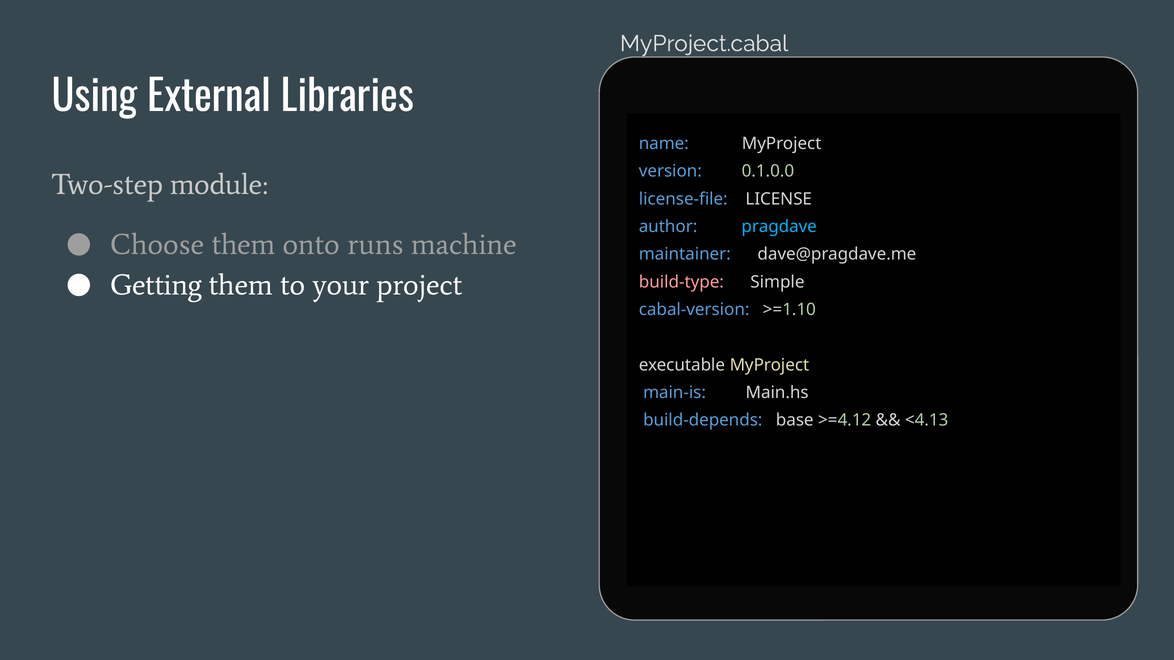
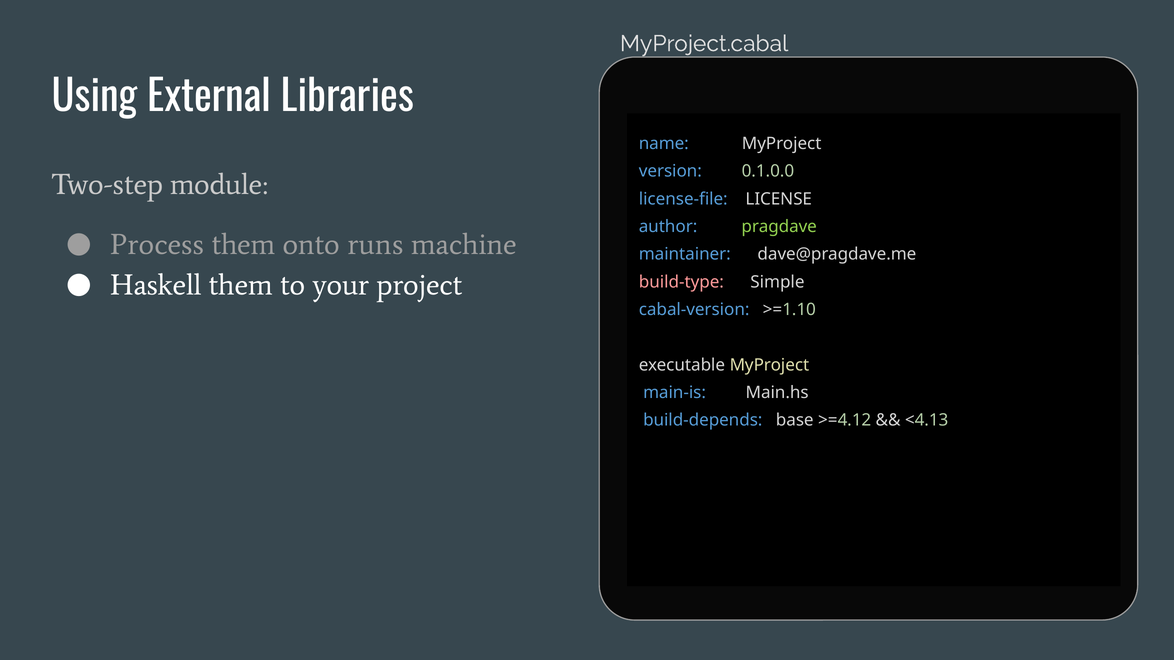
pragdave colour: light blue -> light green (779, 227)
Choose: Choose -> Process (157, 245)
Getting: Getting -> Haskell (156, 285)
